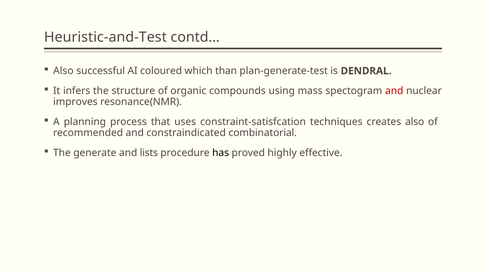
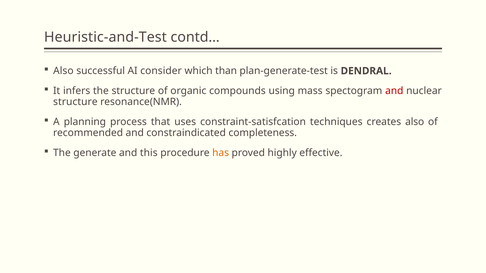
coloured: coloured -> consider (161, 71)
improves: improves -> structure (75, 102)
combinatorial: combinatorial -> completeness (263, 133)
lists: lists -> this (149, 153)
has colour: black -> orange (221, 153)
